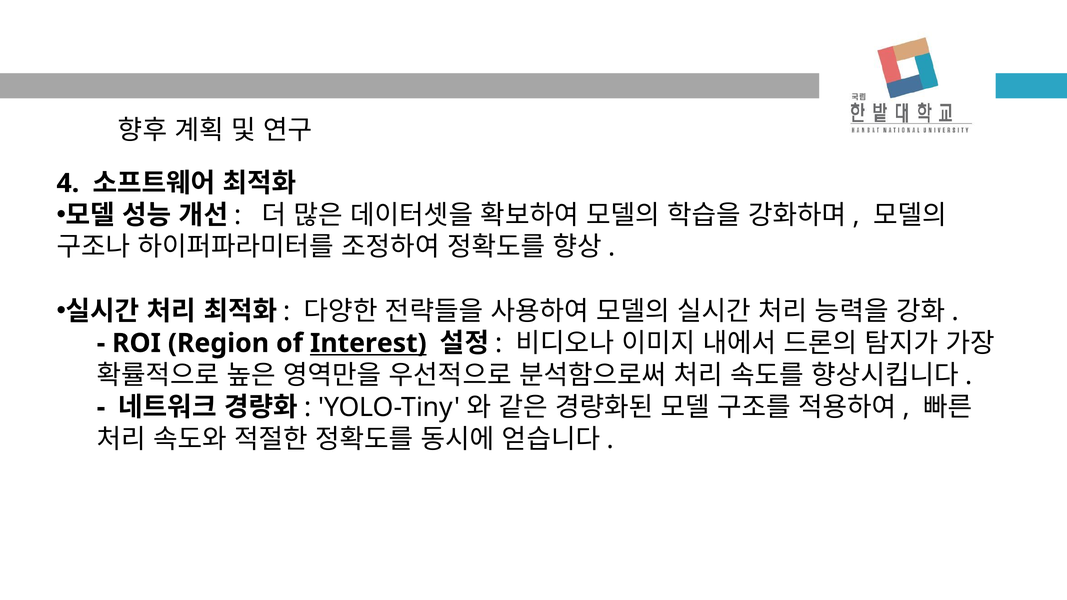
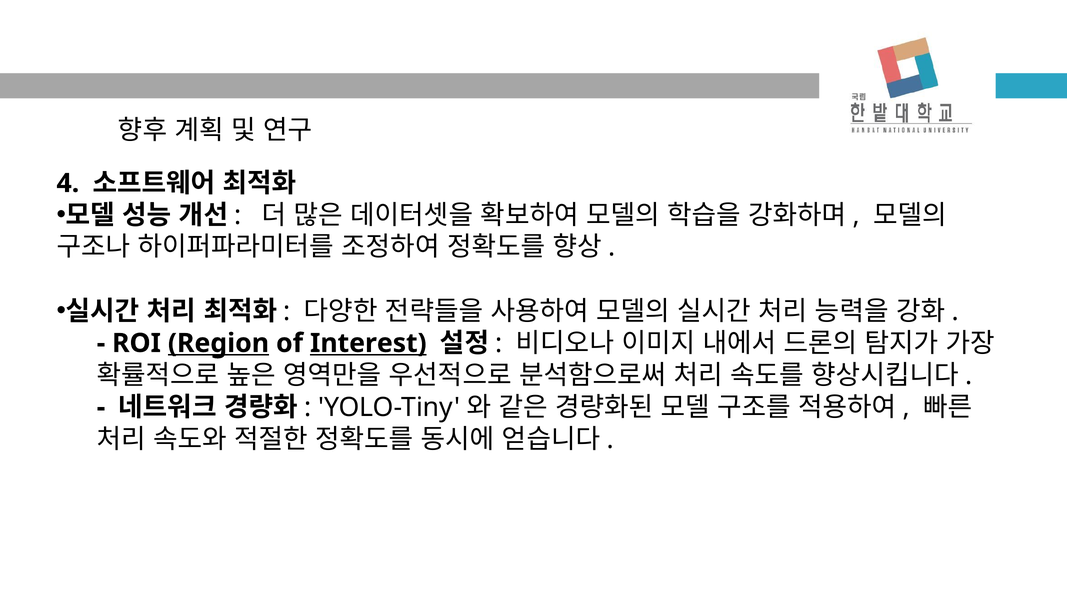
Region underline: none -> present (219, 343)
